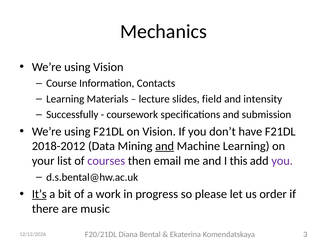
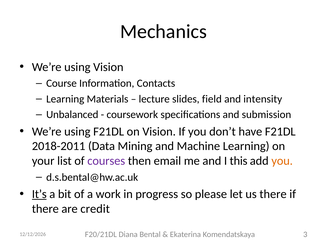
Successfully: Successfully -> Unbalanced (72, 115)
2018-2012: 2018-2012 -> 2018-2011 (59, 146)
and underline: present -> none (165, 146)
you colour: purple -> orange (282, 161)
us order: order -> there (273, 194)
music: music -> credit (95, 209)
